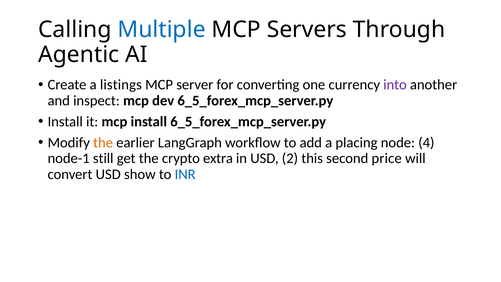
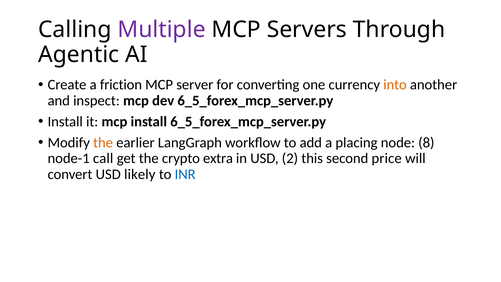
Multiple colour: blue -> purple (162, 30)
listings: listings -> friction (121, 85)
into colour: purple -> orange (395, 85)
4: 4 -> 8 (426, 143)
still: still -> call (103, 158)
show: show -> likely (140, 174)
